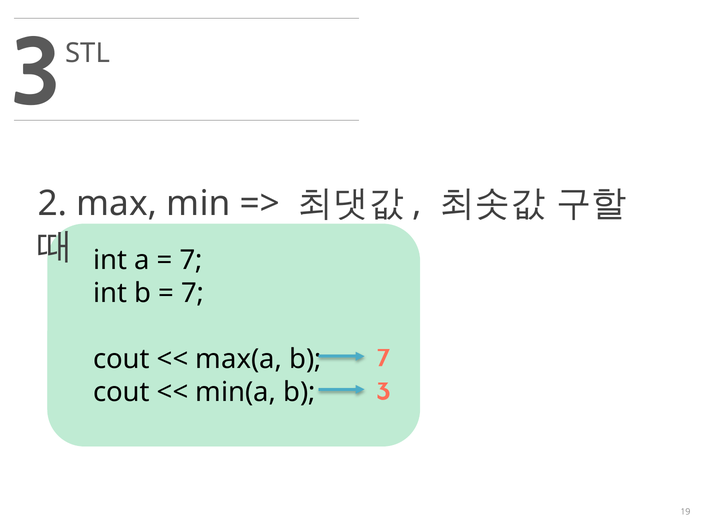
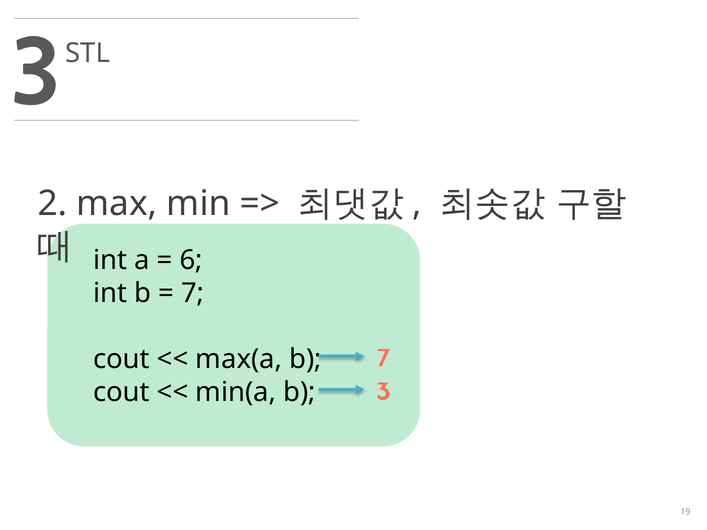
7: 7 -> 6 (191, 260)
